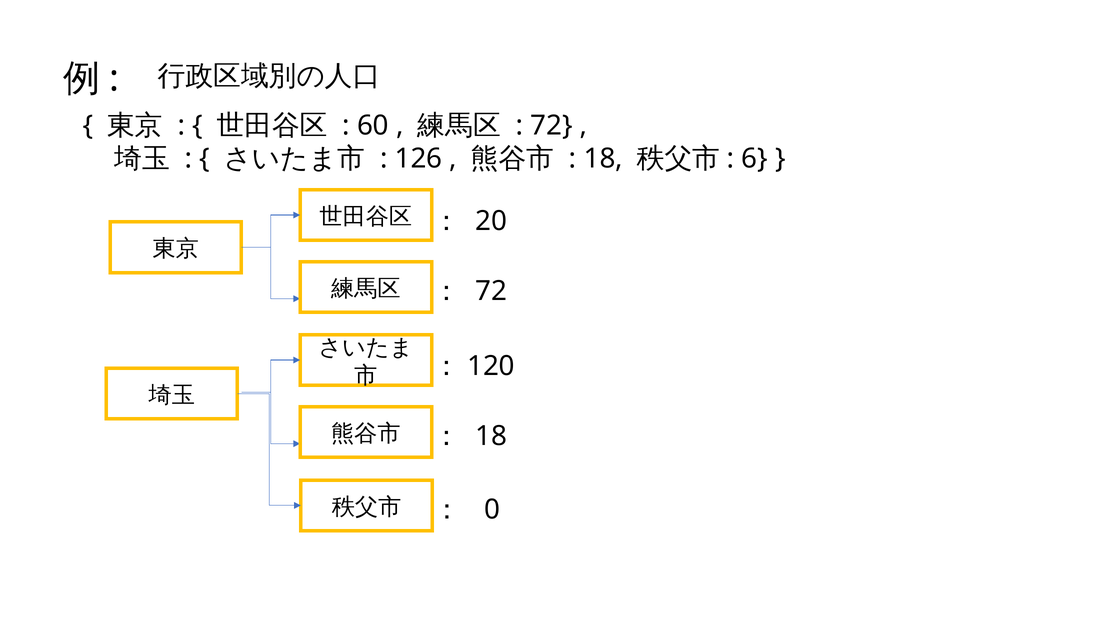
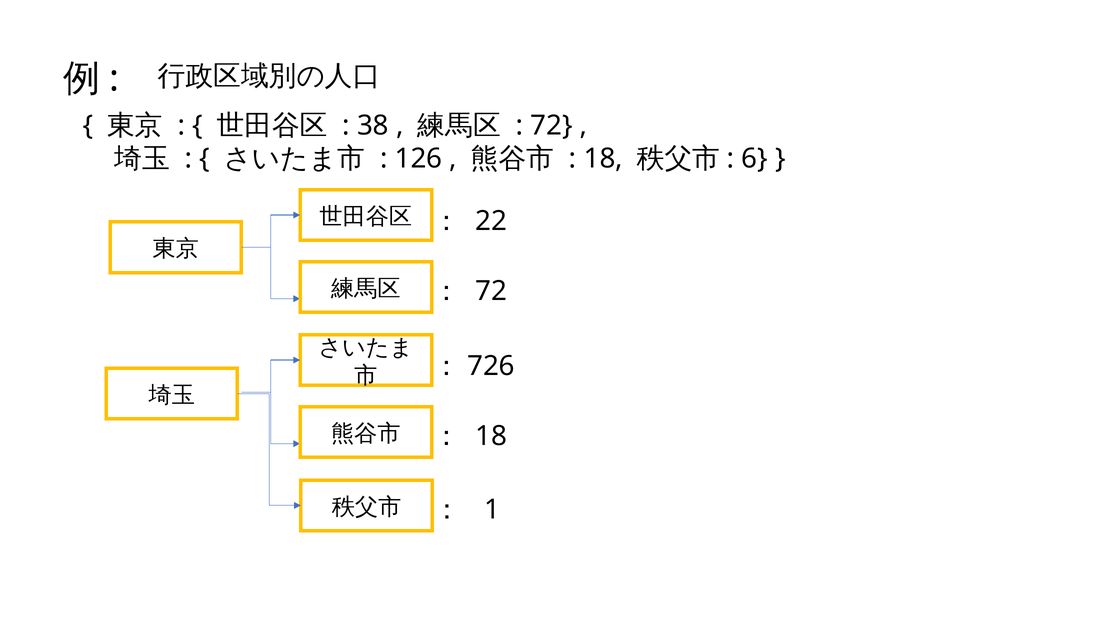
60: 60 -> 38 (373, 125)
20: 20 -> 22 (491, 221)
120: 120 -> 726 (491, 366)
0: 0 -> 1 (492, 509)
